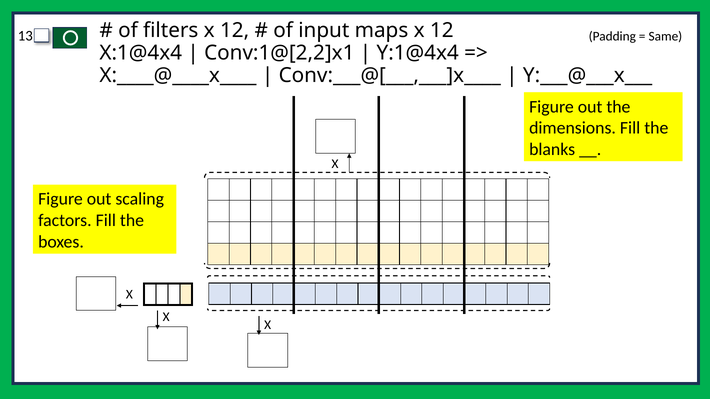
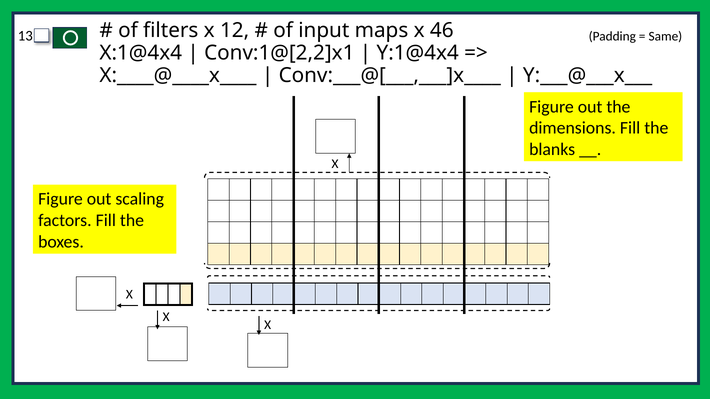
maps x 12: 12 -> 46 (442, 31)
